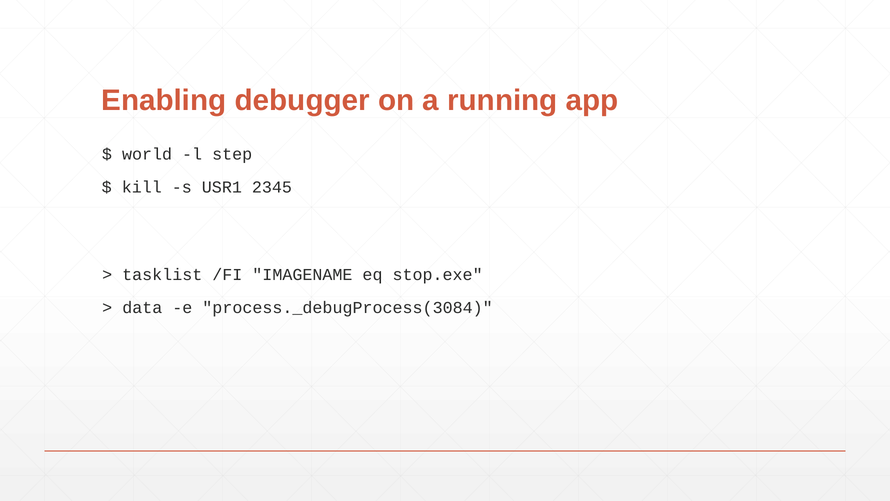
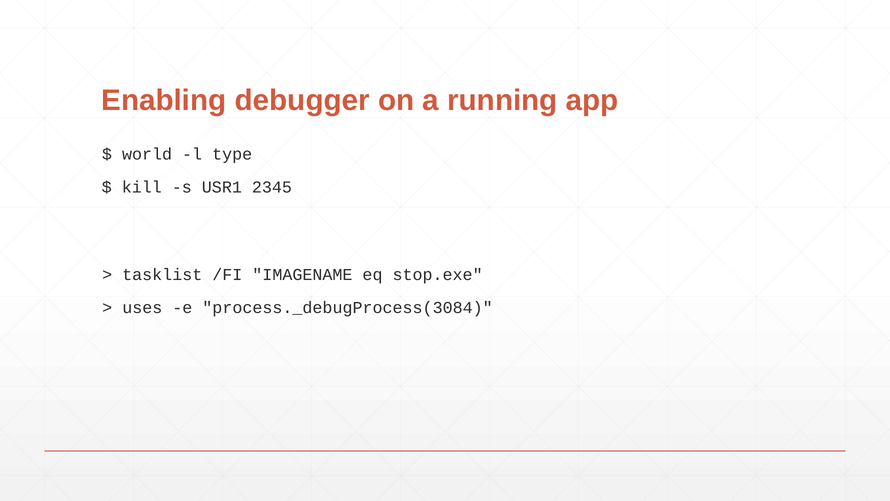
step: step -> type (232, 154)
data: data -> uses (142, 307)
